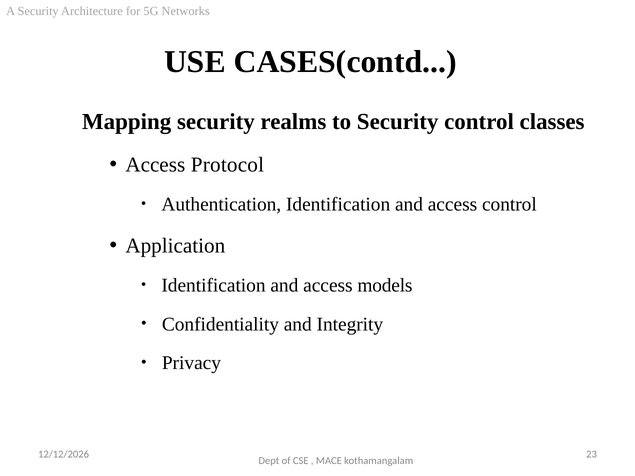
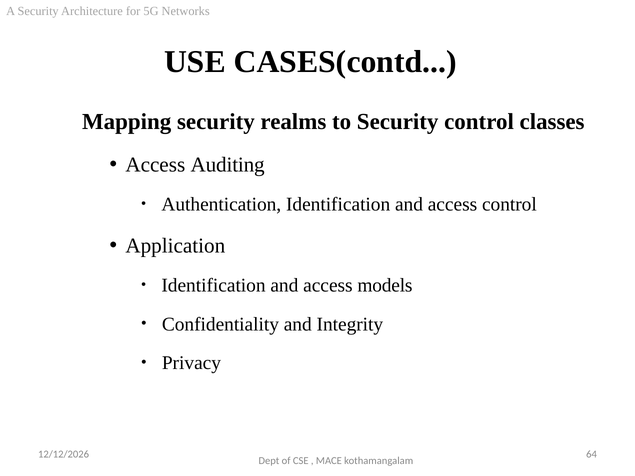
Protocol: Protocol -> Auditing (228, 165)
23: 23 -> 64 (592, 455)
